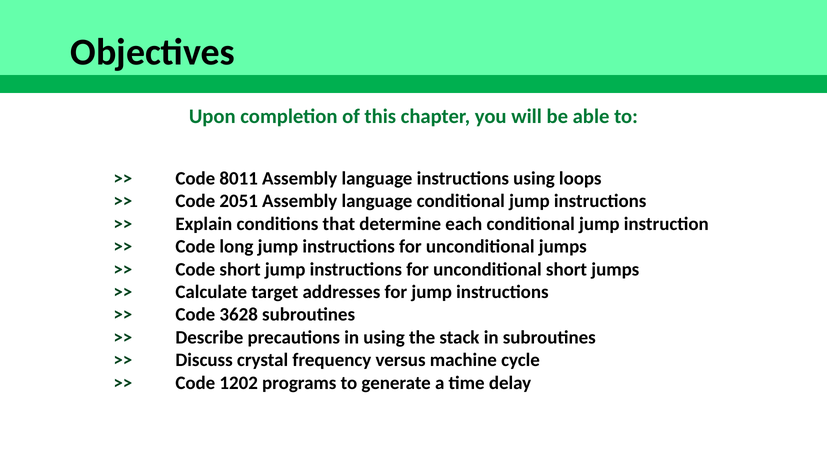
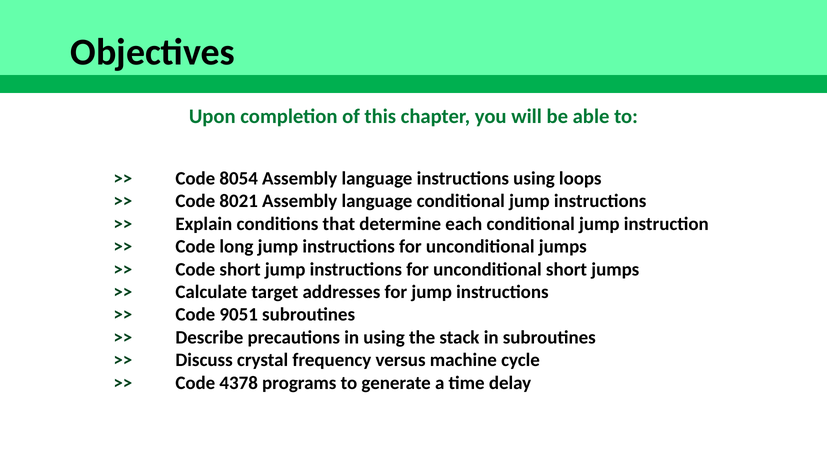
8011: 8011 -> 8054 (239, 178)
2051: 2051 -> 8021 (239, 201)
3628: 3628 -> 9051 (239, 315)
1202: 1202 -> 4378 (239, 383)
